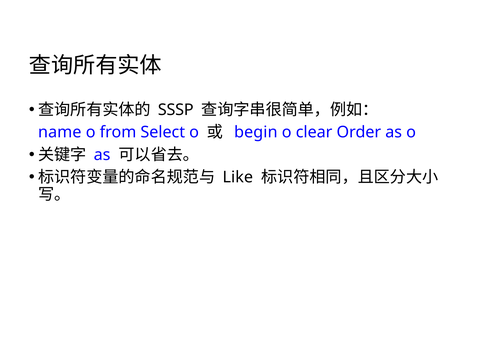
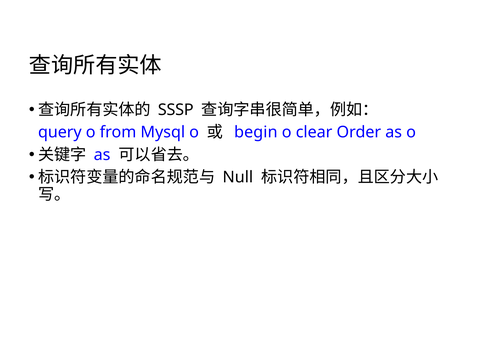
name: name -> query (60, 132)
Select: Select -> Mysql (163, 132)
Like: Like -> Null (238, 177)
